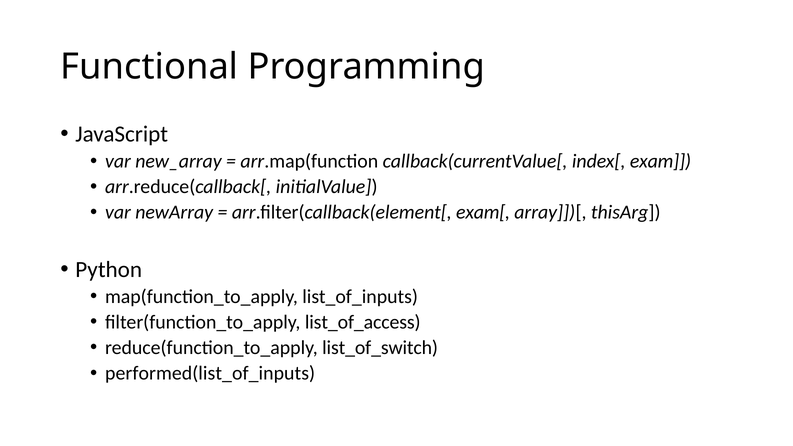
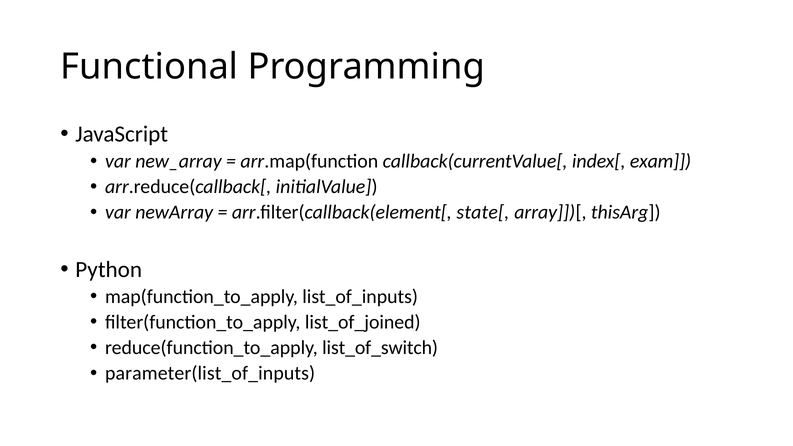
exam[: exam[ -> state[ (483, 212)
list_of_access: list_of_access -> list_of_joined (363, 322)
performed(list_of_inputs: performed(list_of_inputs -> parameter(list_of_inputs (210, 373)
